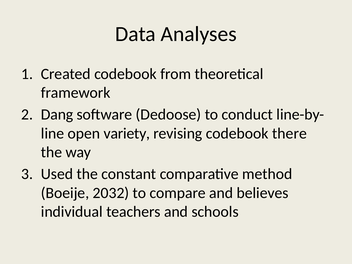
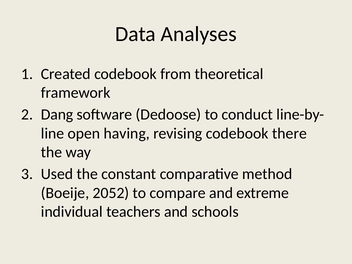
variety: variety -> having (127, 133)
2032: 2032 -> 2052 (111, 193)
believes: believes -> extreme (263, 193)
